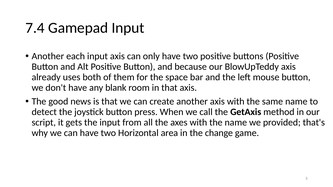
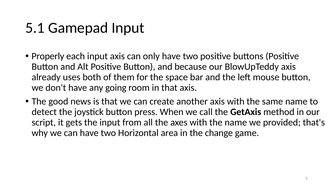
7.4: 7.4 -> 5.1 (35, 28)
Another: Another -> Properly (48, 56)
blank: blank -> going (116, 88)
